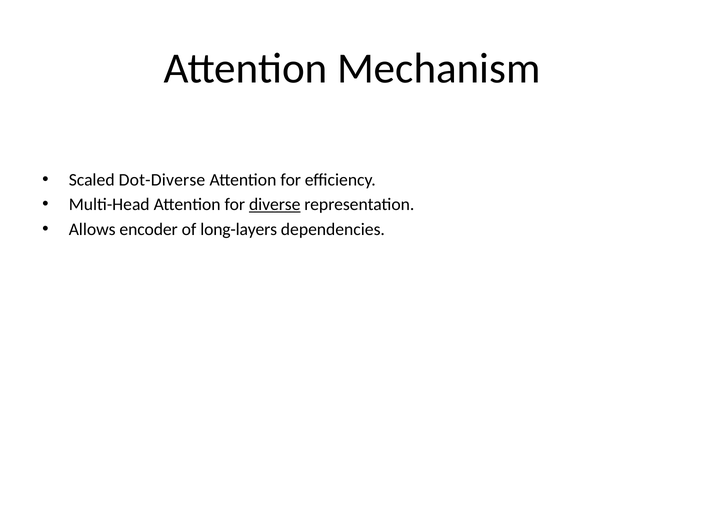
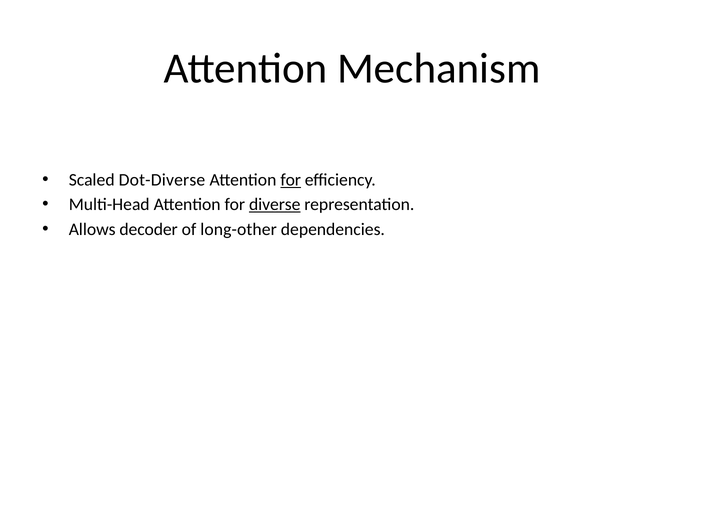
for underline: none -> present (291, 180)
encoder: encoder -> decoder (149, 229)
long-layers: long-layers -> long-other (239, 229)
